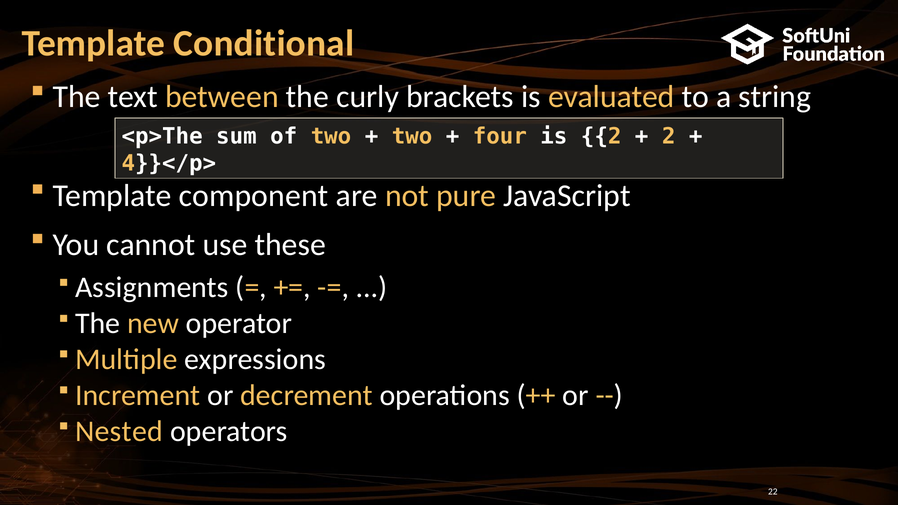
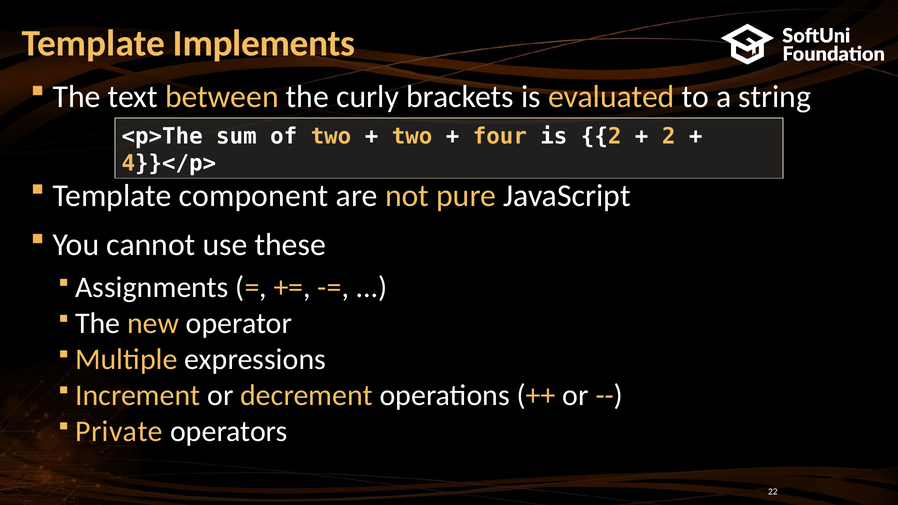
Conditional: Conditional -> Implements (264, 44)
Nested: Nested -> Private (119, 432)
